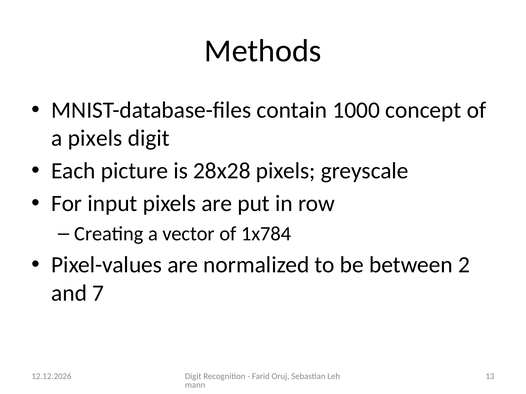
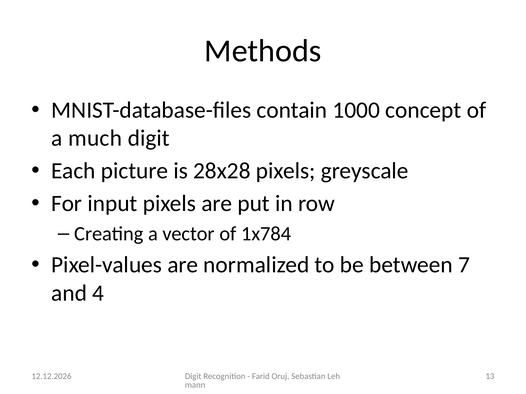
a pixels: pixels -> much (95, 138)
2: 2 -> 7 (464, 265)
7: 7 -> 4 (98, 293)
